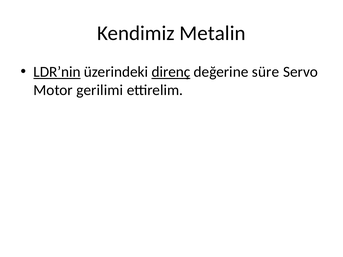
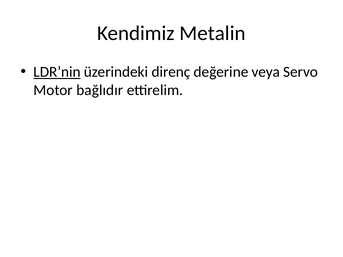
direnç underline: present -> none (171, 72)
süre: süre -> veya (266, 72)
gerilimi: gerilimi -> bağlıdır (100, 90)
